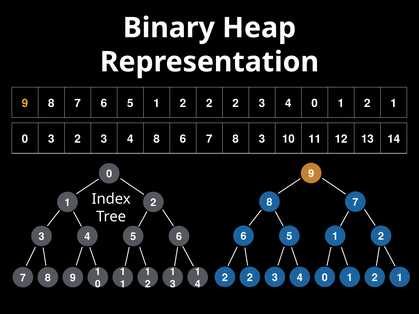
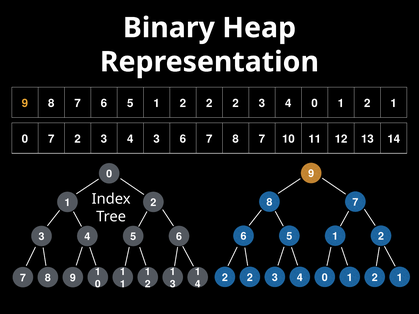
0 3: 3 -> 7 (51, 139)
4 8: 8 -> 3 (157, 139)
7 8 3: 3 -> 7 (262, 139)
